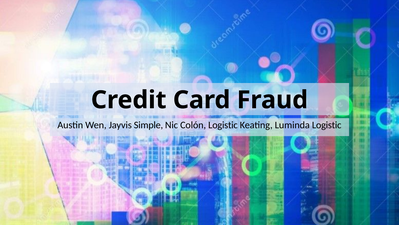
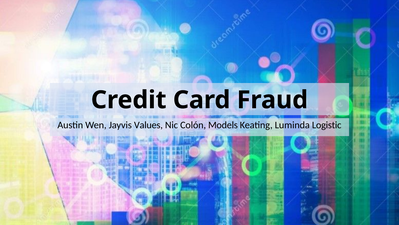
Simple: Simple -> Values (148, 125)
Colón Logistic: Logistic -> Models (223, 125)
